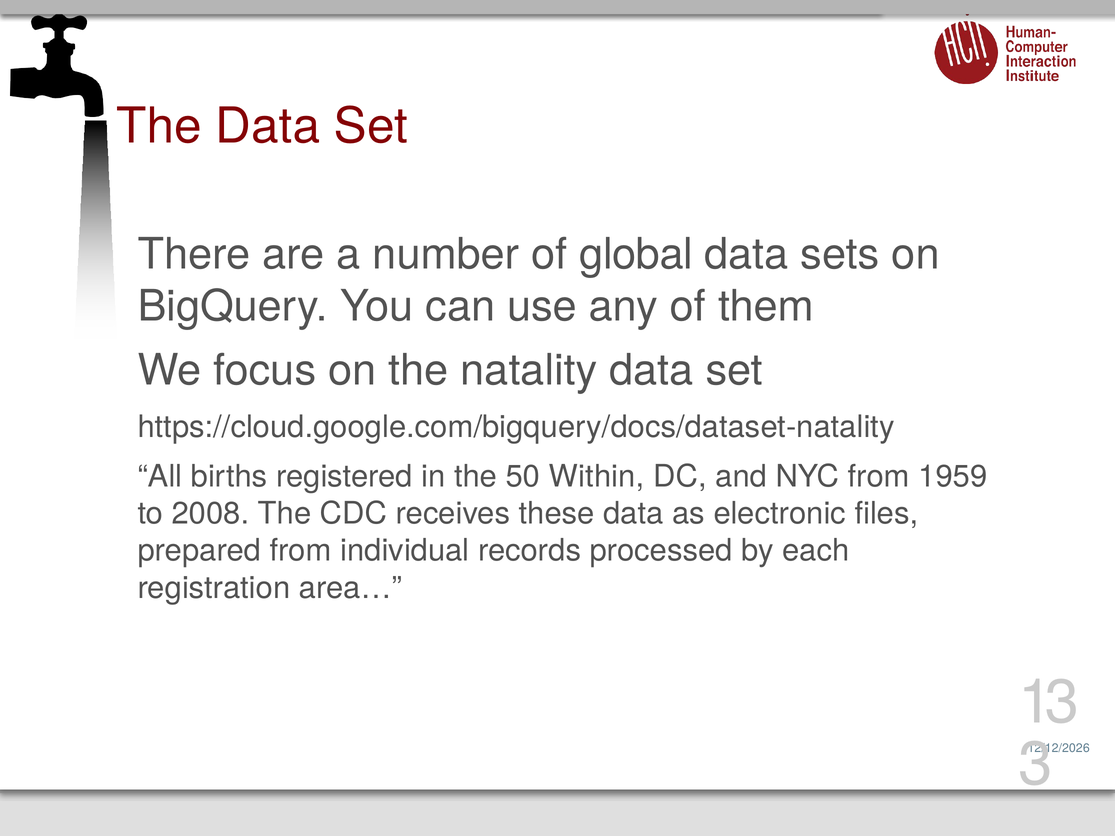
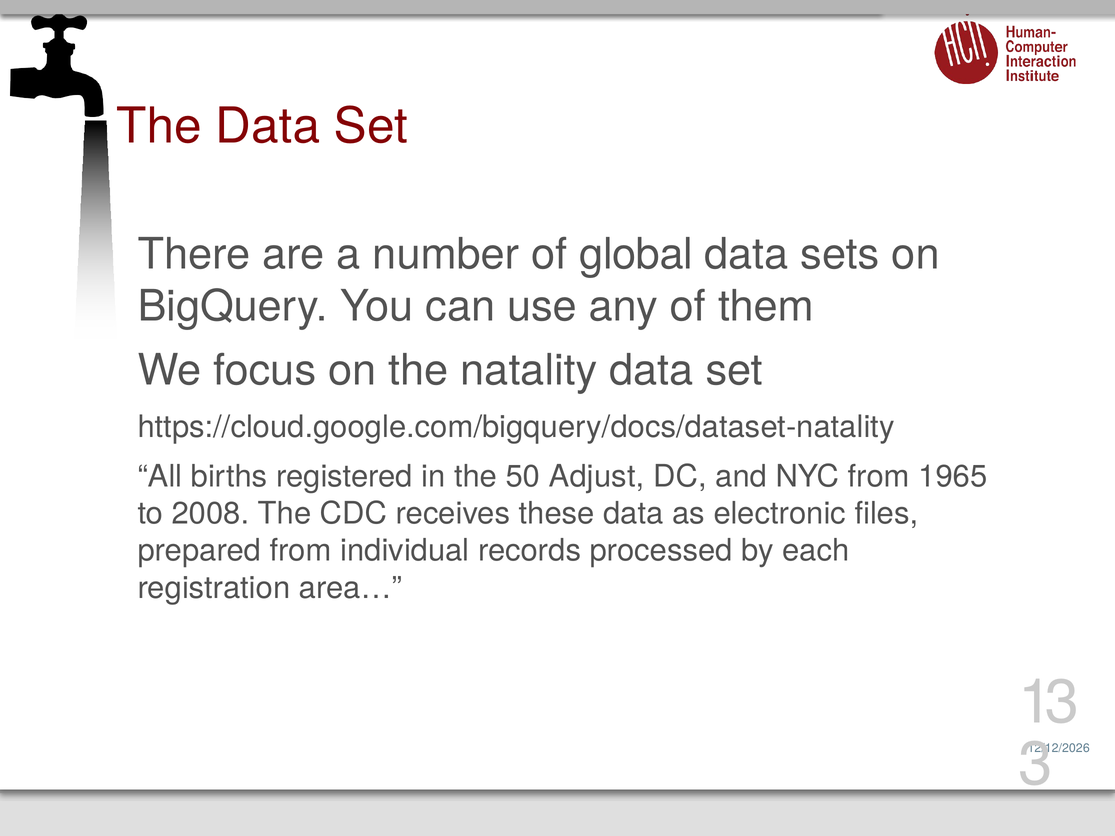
Within: Within -> Adjust (597, 477)
1959: 1959 -> 1965 (953, 477)
